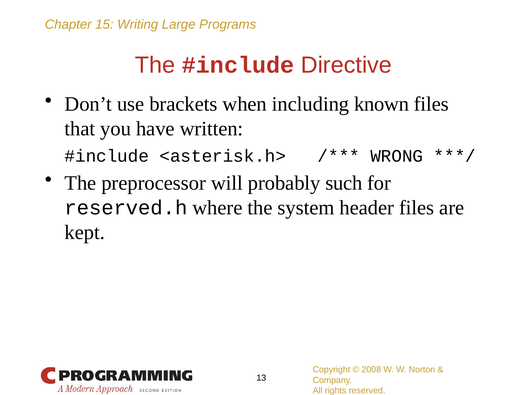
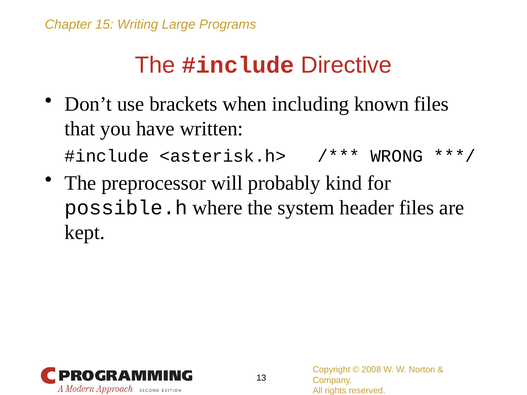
such: such -> kind (344, 183)
reserved.h: reserved.h -> possible.h (126, 208)
